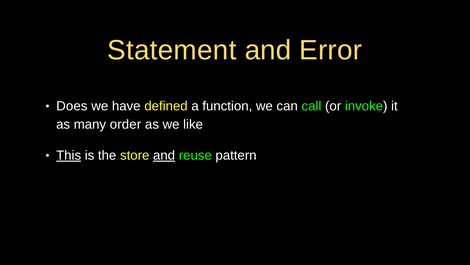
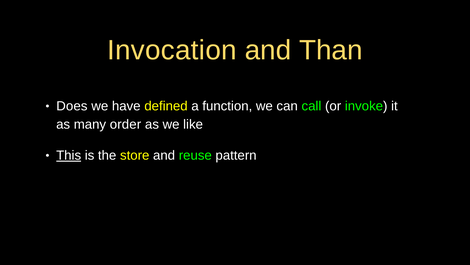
Statement: Statement -> Invocation (172, 50)
Error: Error -> Than (331, 50)
and underline: present -> none (164, 155)
